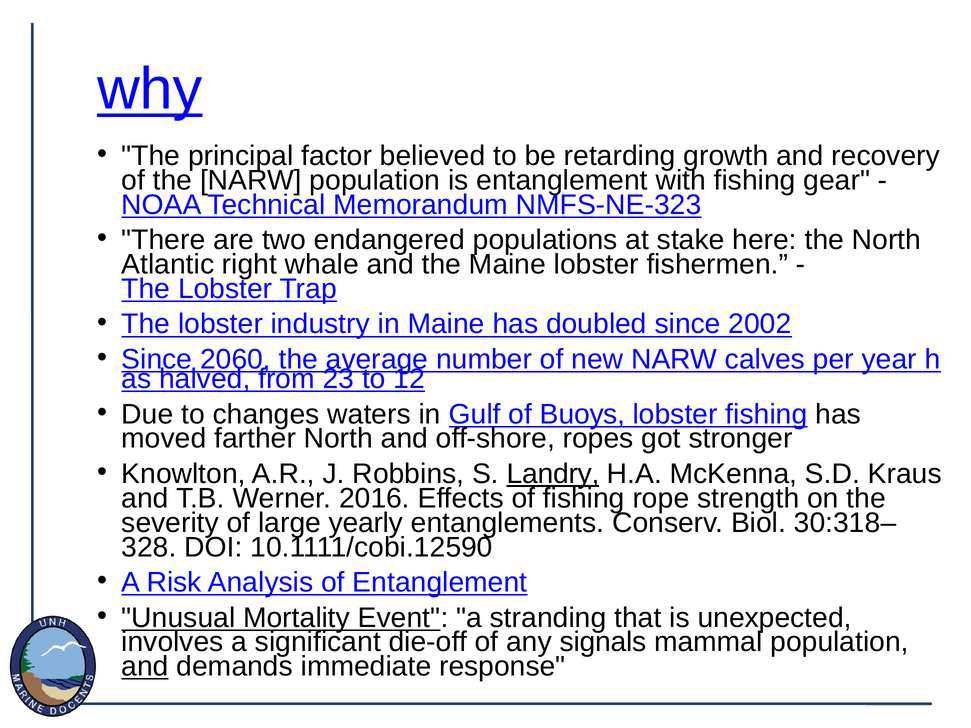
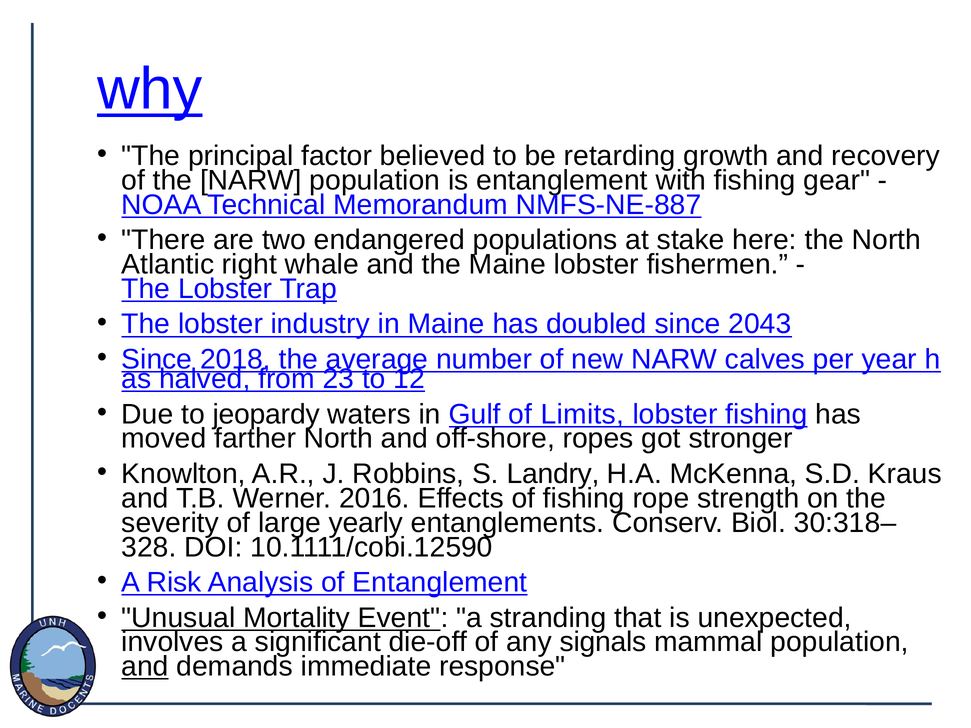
NMFS-NE-323: NMFS-NE-323 -> NMFS-NE-887 (608, 205)
2002: 2002 -> 2043 (760, 324)
2060: 2060 -> 2018 (235, 359)
changes: changes -> jeopardy (266, 414)
Buoys: Buoys -> Limits (582, 414)
Landry underline: present -> none (553, 474)
